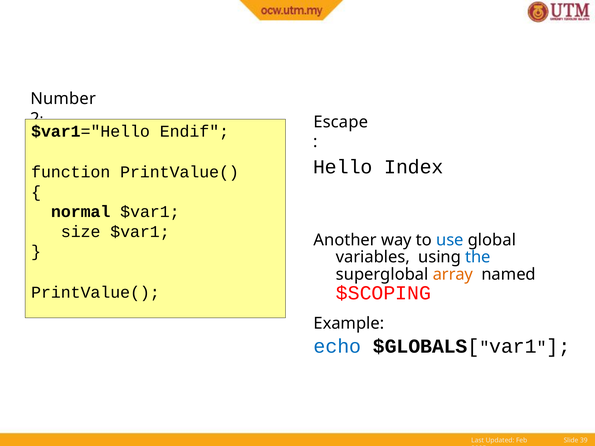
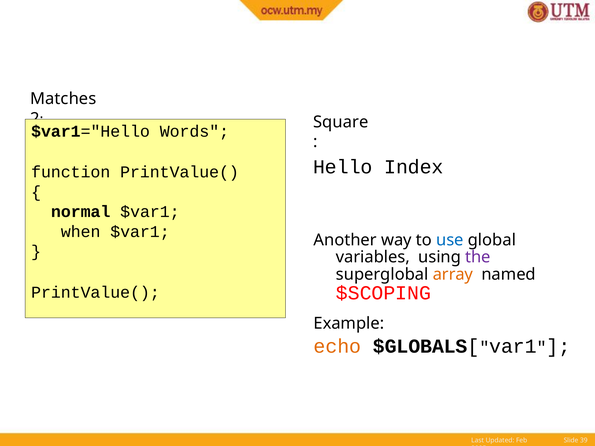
Number: Number -> Matches (63, 99)
Escape: Escape -> Square (341, 122)
Endif: Endif -> Words (194, 131)
size: size -> when (81, 232)
the colour: blue -> purple (478, 257)
echo colour: blue -> orange (337, 347)
